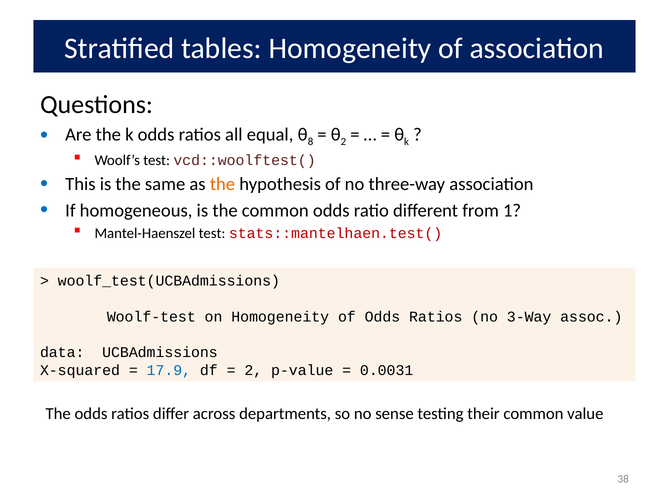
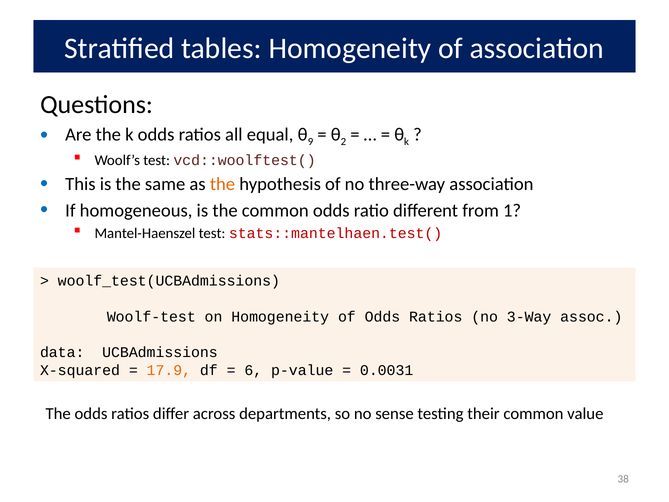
8: 8 -> 9 (310, 142)
17.9 colour: blue -> orange (169, 370)
2: 2 -> 6 (253, 370)
